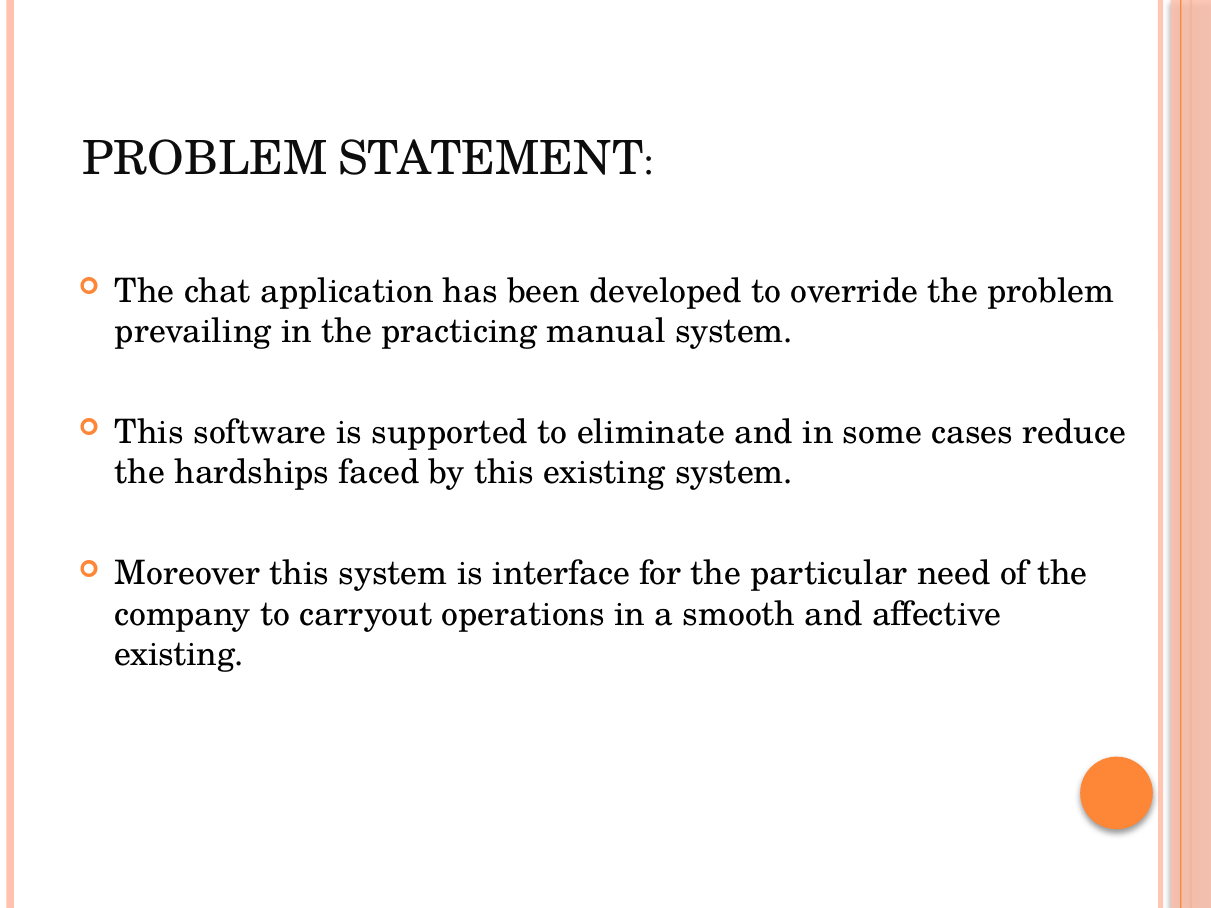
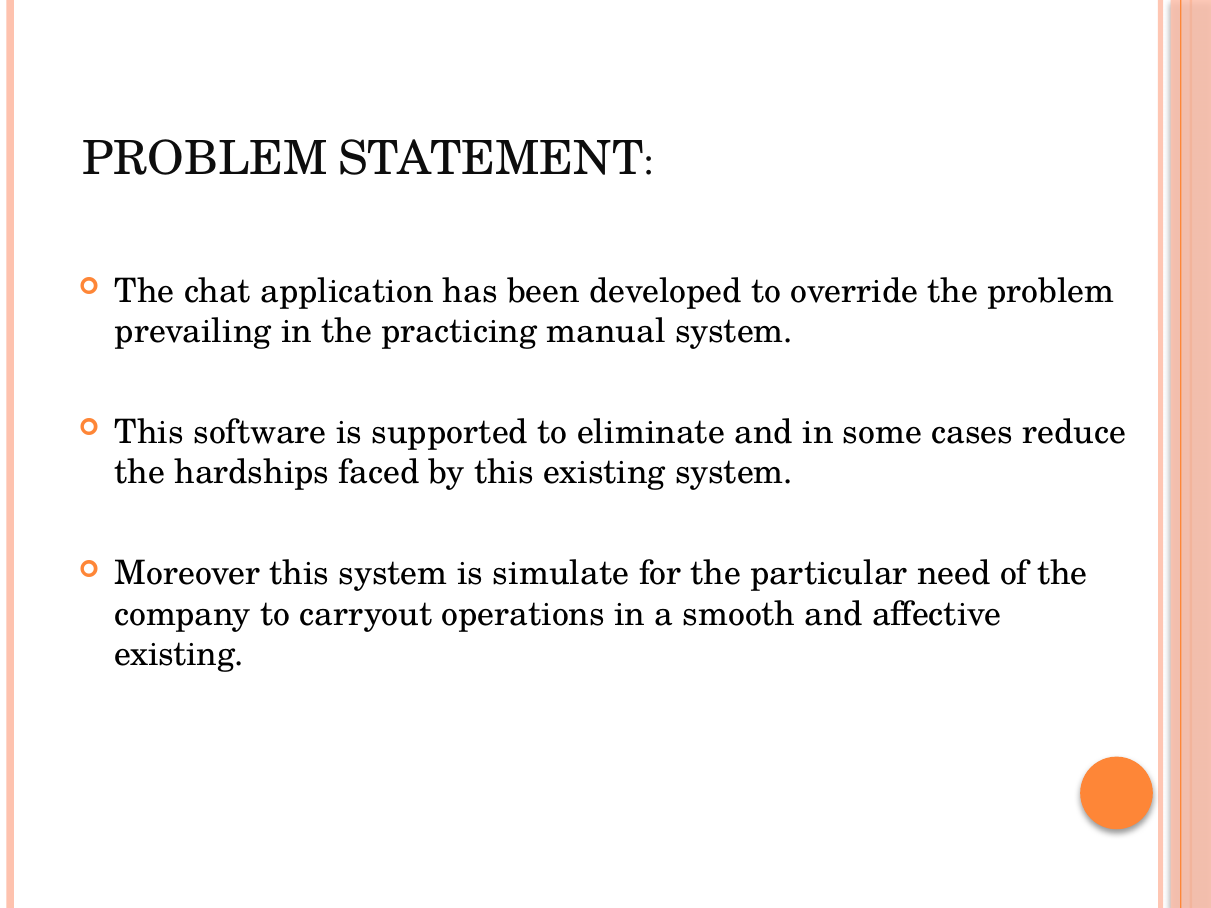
interface: interface -> simulate (561, 574)
